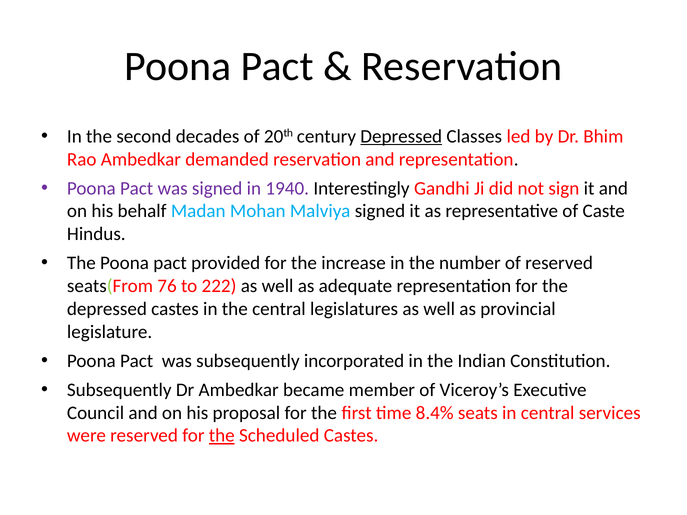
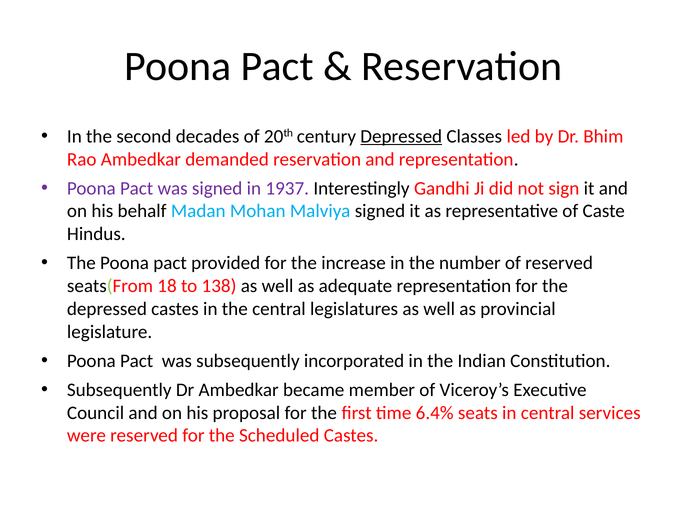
1940: 1940 -> 1937 (287, 188)
76: 76 -> 18 (167, 286)
222: 222 -> 138 (219, 286)
8.4%: 8.4% -> 6.4% (435, 413)
the underline: present -> none (222, 436)
